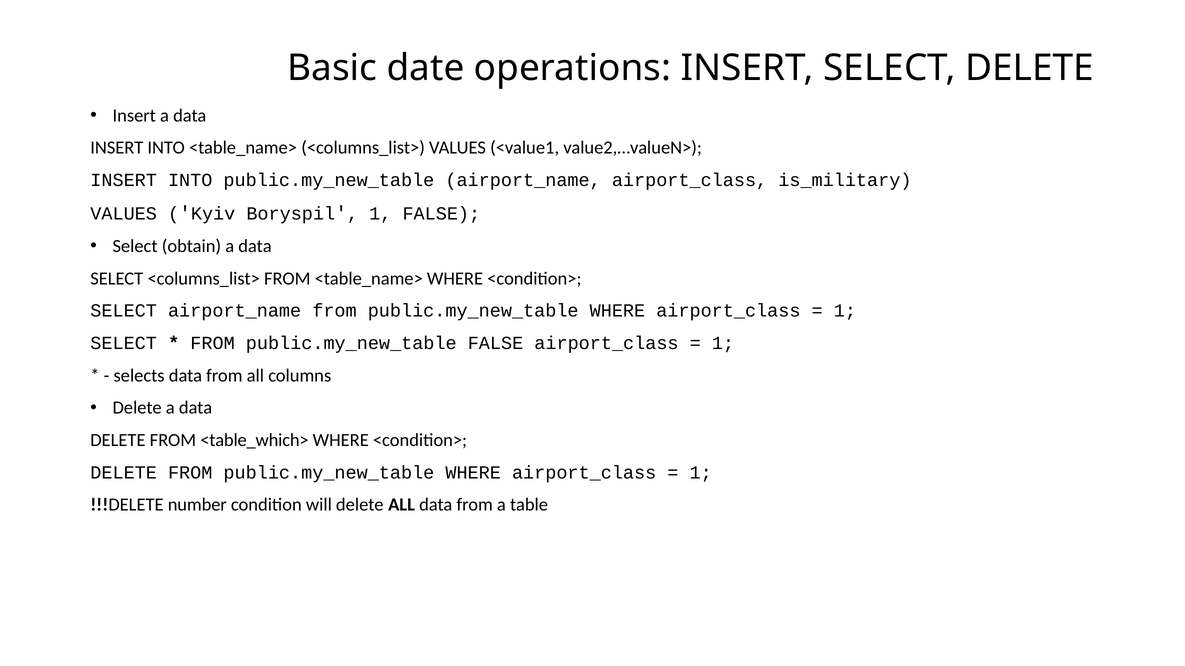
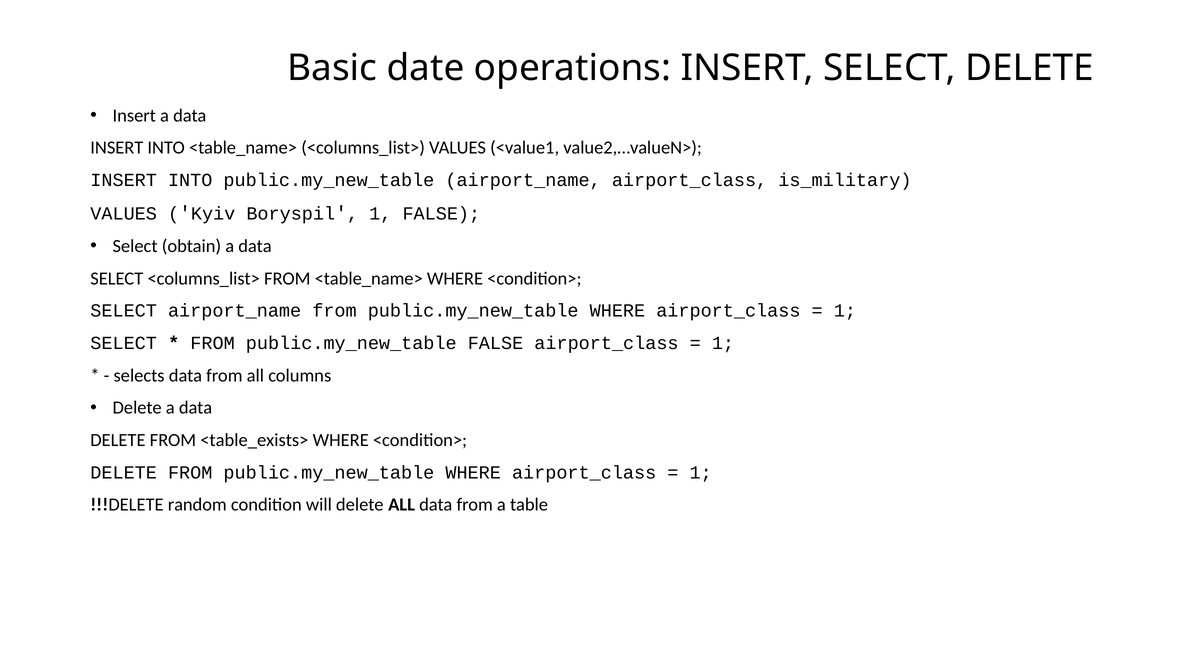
<table_which>: <table_which> -> <table_exists> (254, 441)
number: number -> random (197, 505)
